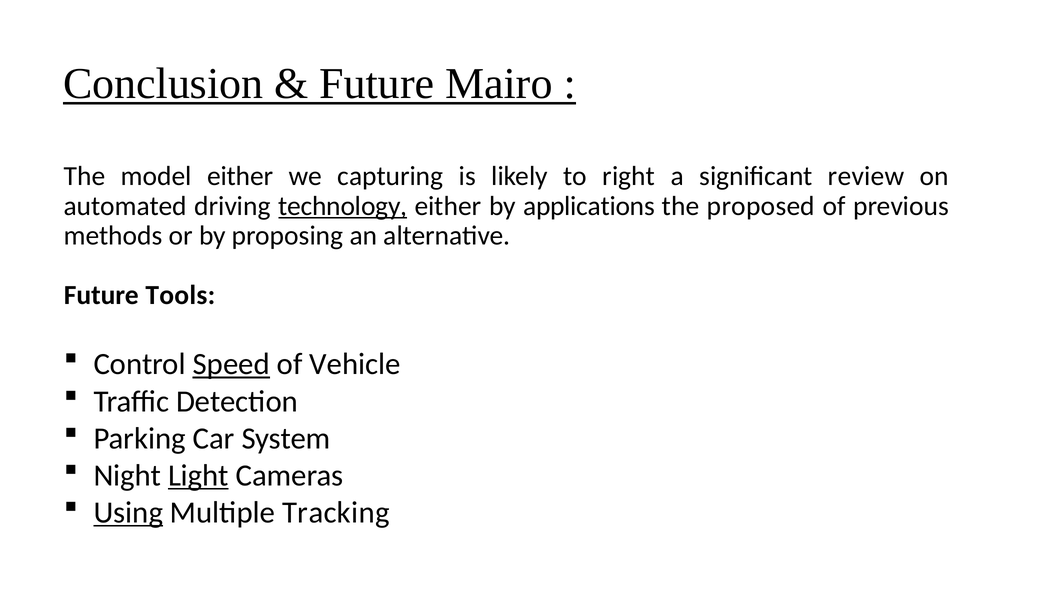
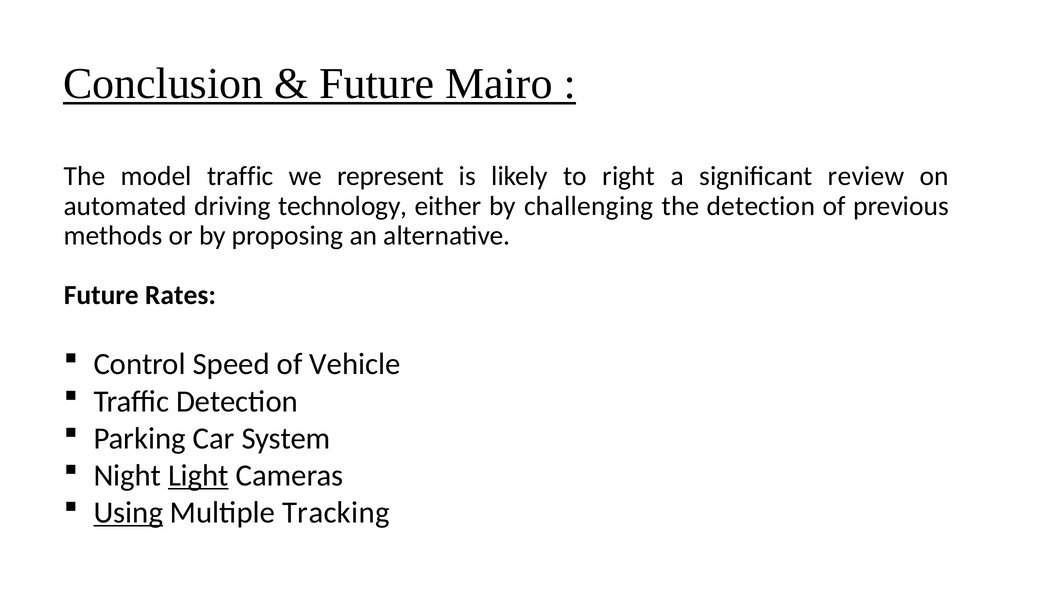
model either: either -> traffic (240, 176)
capturing: capturing -> represent (390, 176)
technology underline: present -> none (343, 206)
applications: applications -> challenging (589, 206)
the proposed: proposed -> detection (761, 206)
Tools: Tools -> Rates (180, 295)
Speed underline: present -> none (231, 364)
